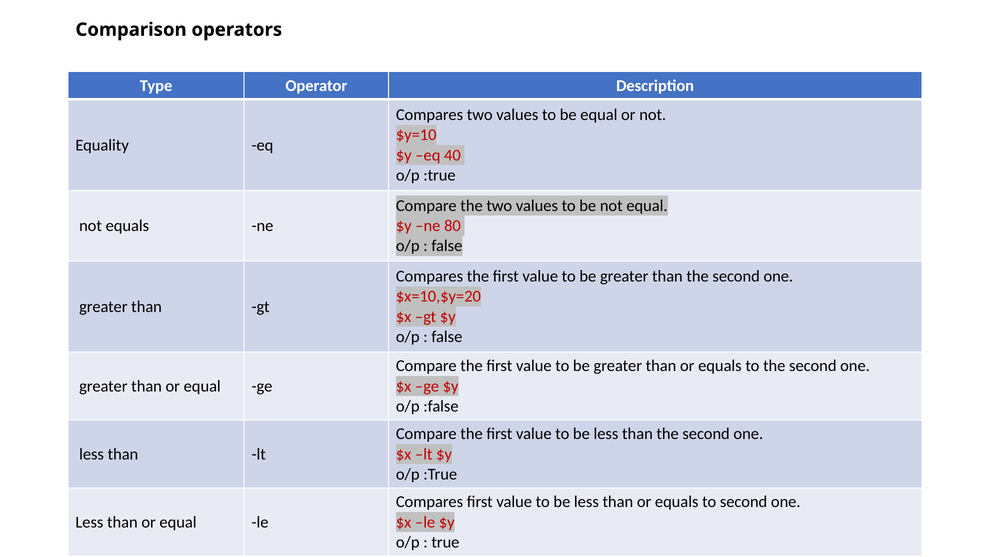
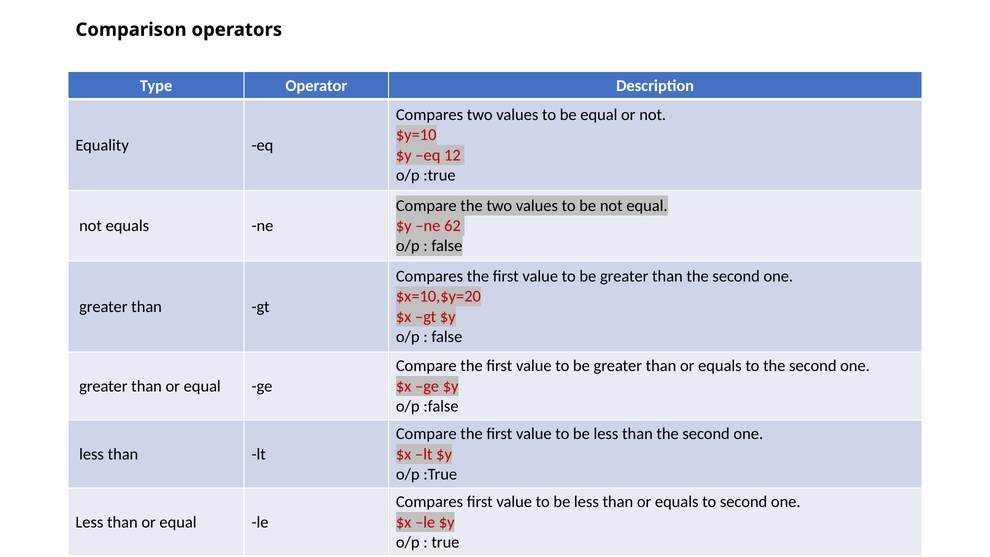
40: 40 -> 12 (452, 155)
80: 80 -> 62 (452, 226)
